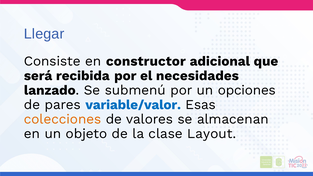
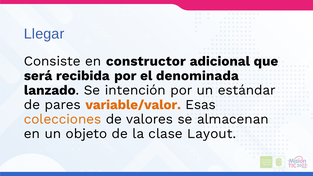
necesidades: necesidades -> denominada (197, 76)
submenú: submenú -> intención (135, 90)
opciones: opciones -> estándar (247, 90)
variable/valor colour: blue -> orange (133, 105)
